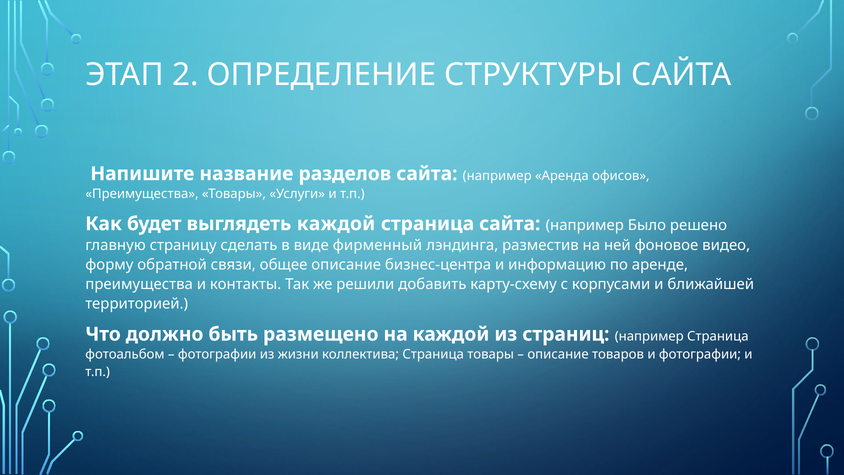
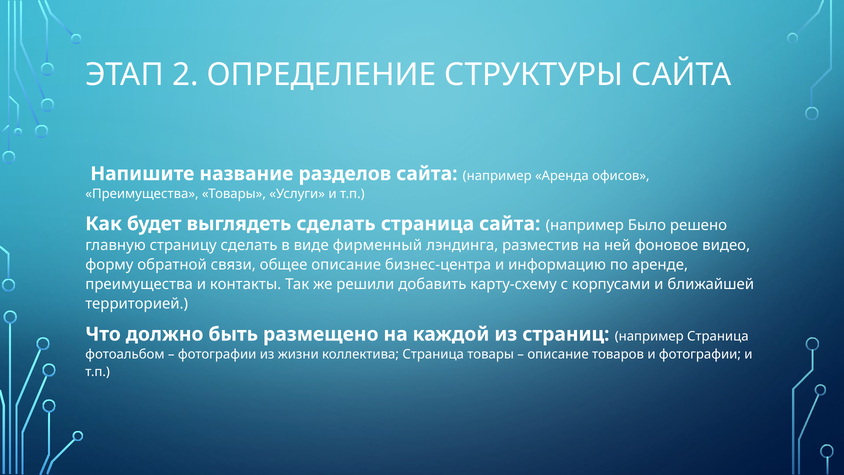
выглядеть каждой: каждой -> сделать (336, 224)
